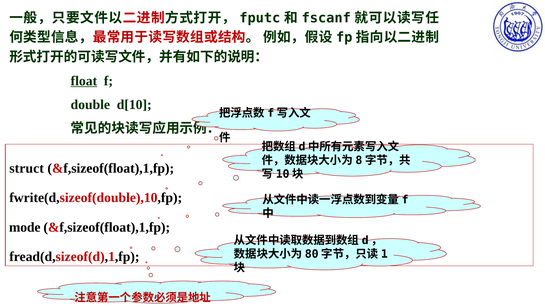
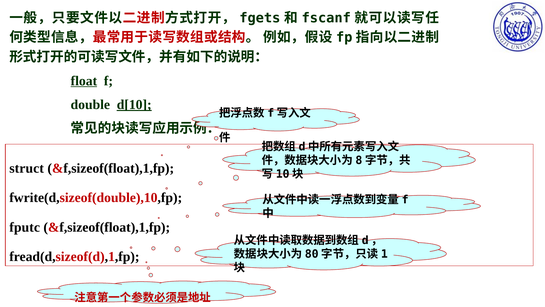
fputc: fputc -> fgets (260, 18)
d[10 underline: none -> present (134, 104)
mode: mode -> fputc (25, 227)
